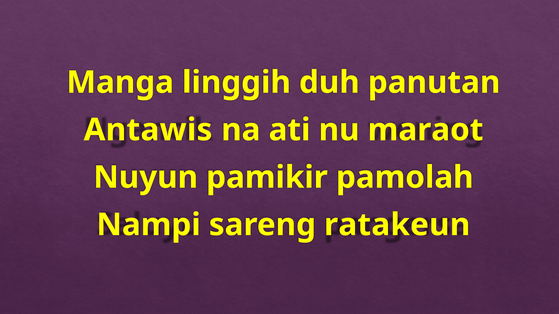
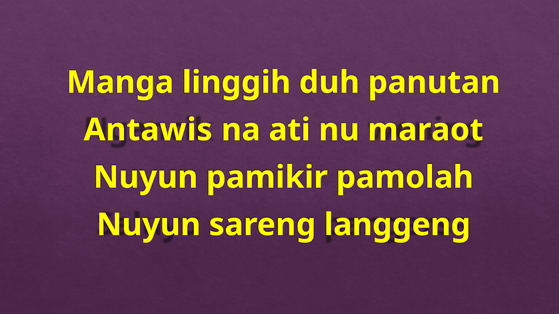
Nampi: Nampi -> Nuyun (149, 225)
ratakeun: ratakeun -> langgeng (397, 225)
